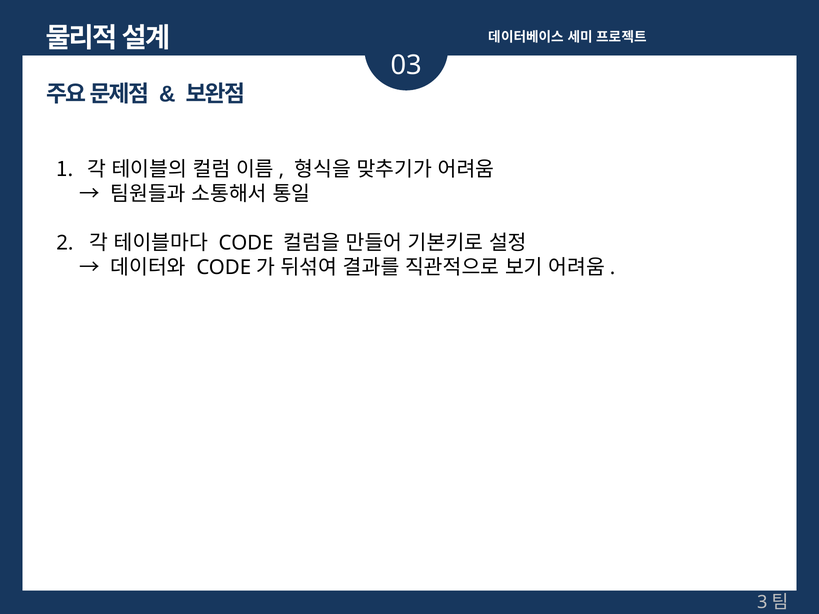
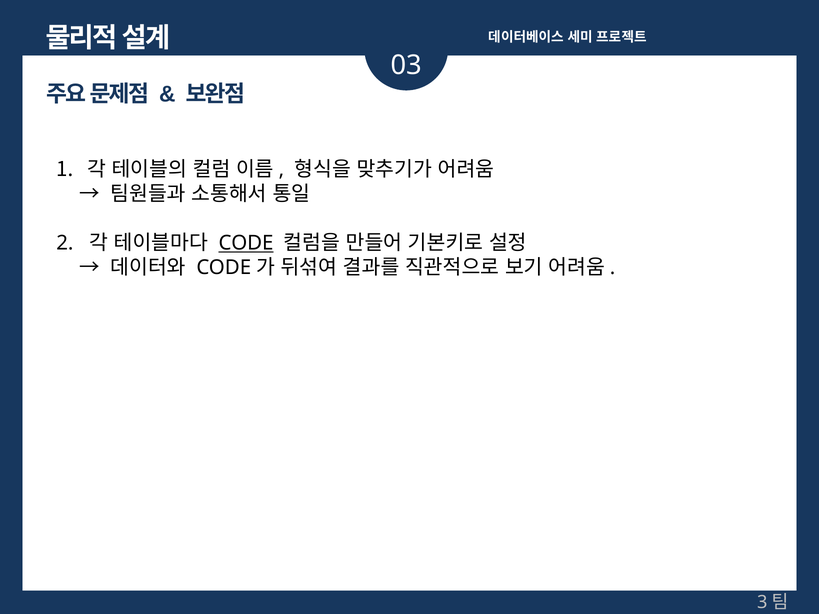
CODE underline: none -> present (246, 243)
